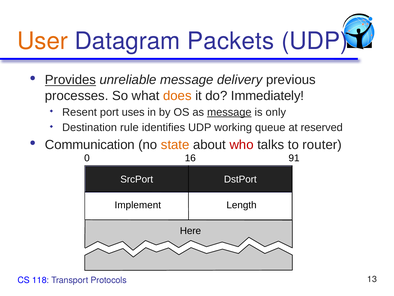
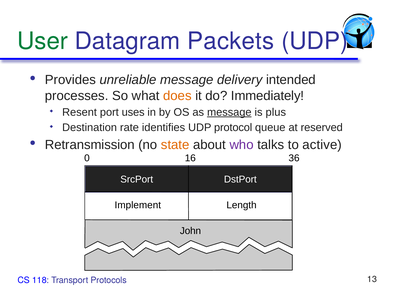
User colour: orange -> green (43, 41)
Provides underline: present -> none (70, 80)
previous: previous -> intended (291, 80)
only: only -> plus (276, 112)
rule: rule -> rate (129, 127)
working: working -> protocol (233, 127)
Communication: Communication -> Retransmission (90, 145)
who colour: red -> purple (242, 145)
router: router -> active (322, 145)
91: 91 -> 36 (294, 158)
Here: Here -> John (190, 230)
